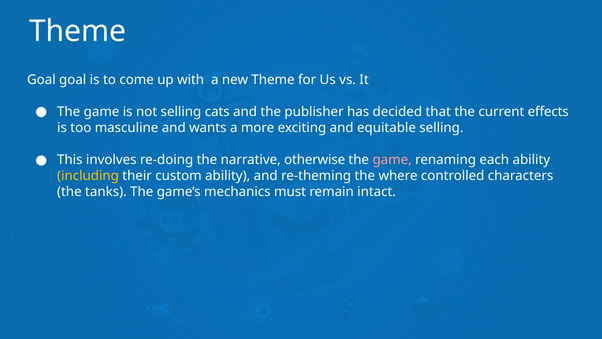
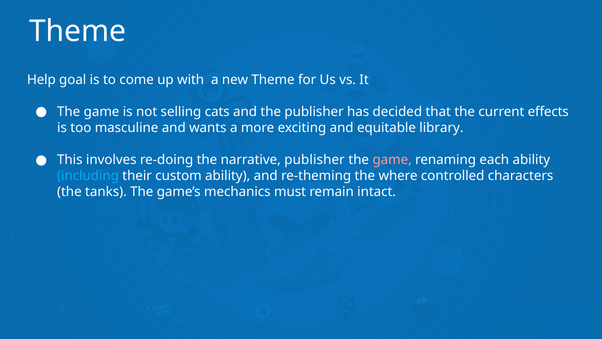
Goal: Goal -> Help (41, 80)
equitable selling: selling -> library (441, 128)
narrative otherwise: otherwise -> publisher (315, 160)
including colour: yellow -> light blue (88, 176)
